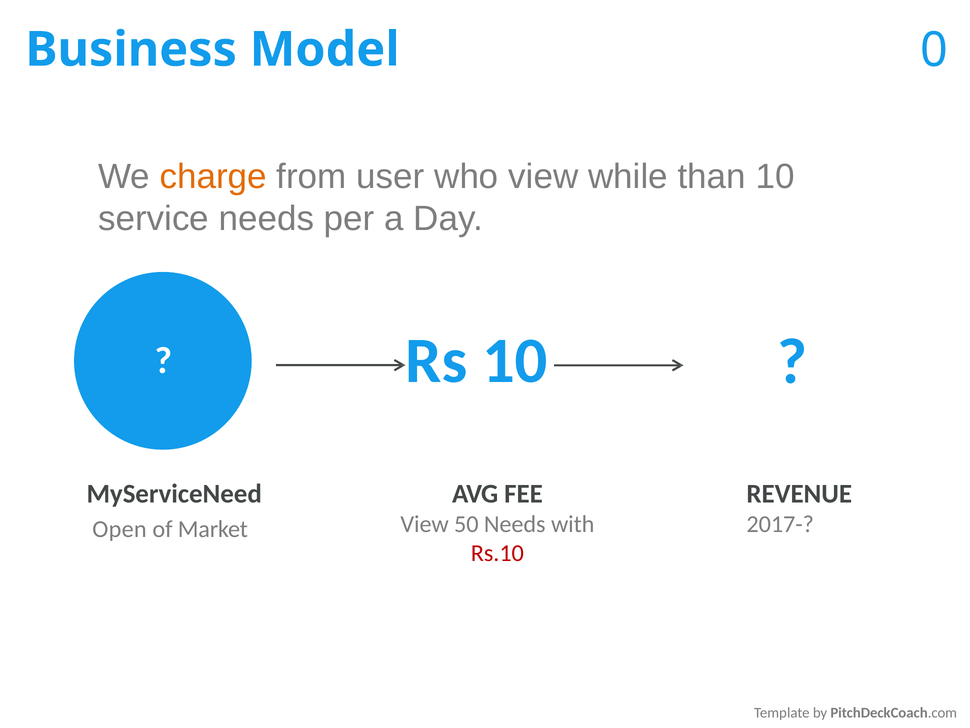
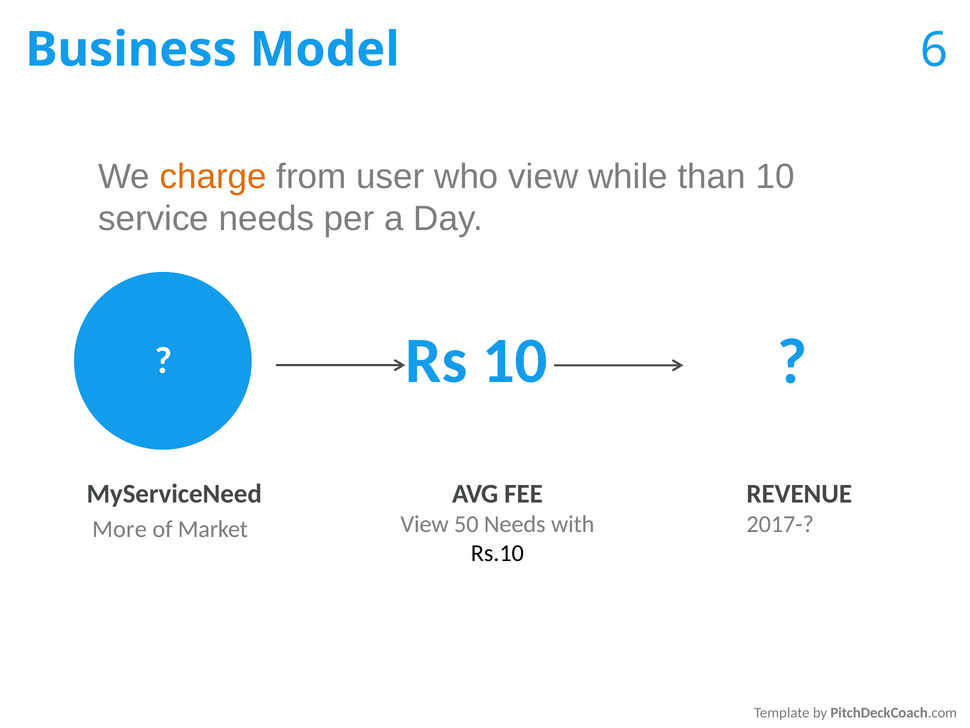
0: 0 -> 6 (934, 50)
Open: Open -> More (120, 529)
Rs.10 colour: red -> black (497, 553)
